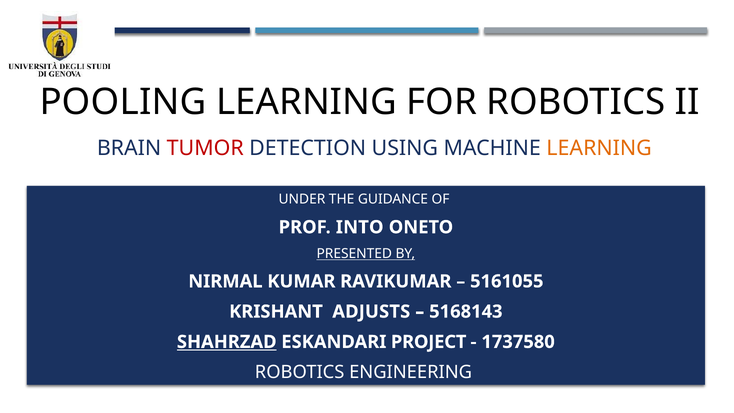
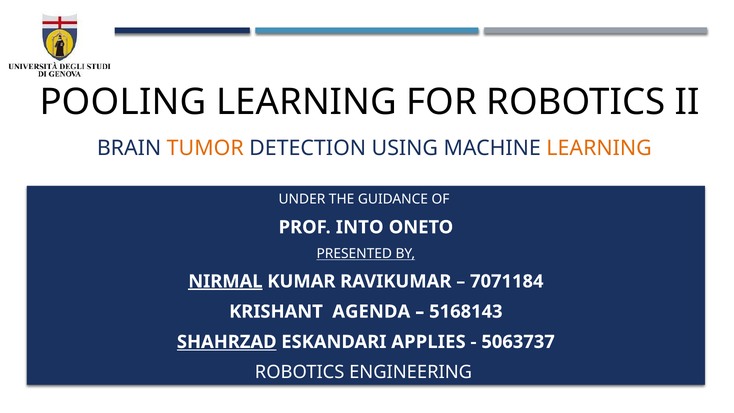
TUMOR colour: red -> orange (205, 148)
NIRMAL underline: none -> present (225, 281)
5161055: 5161055 -> 7071184 (507, 281)
ADJUSTS: ADJUSTS -> AGENDA (371, 312)
PROJECT: PROJECT -> APPLIES (428, 342)
1737580: 1737580 -> 5063737 (518, 342)
